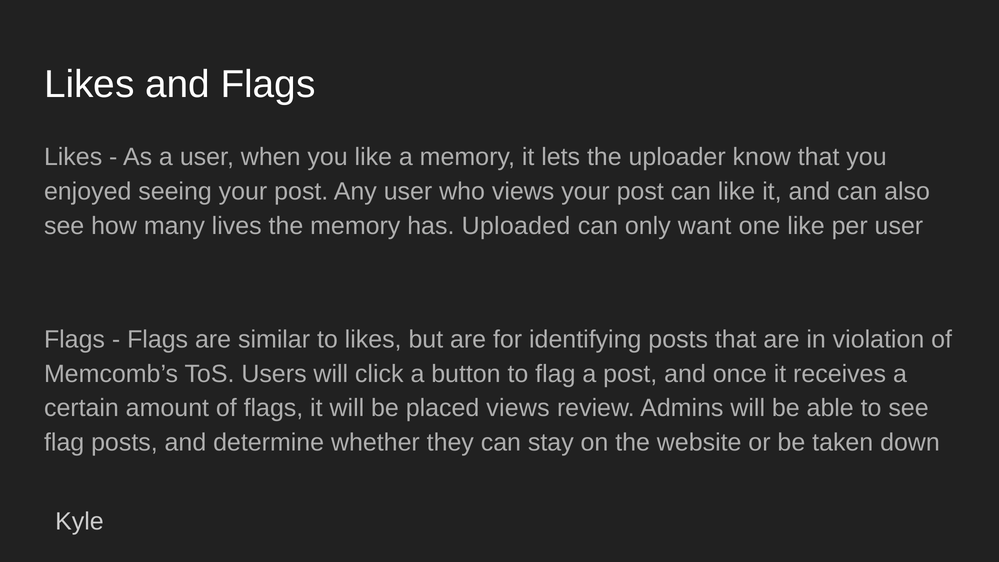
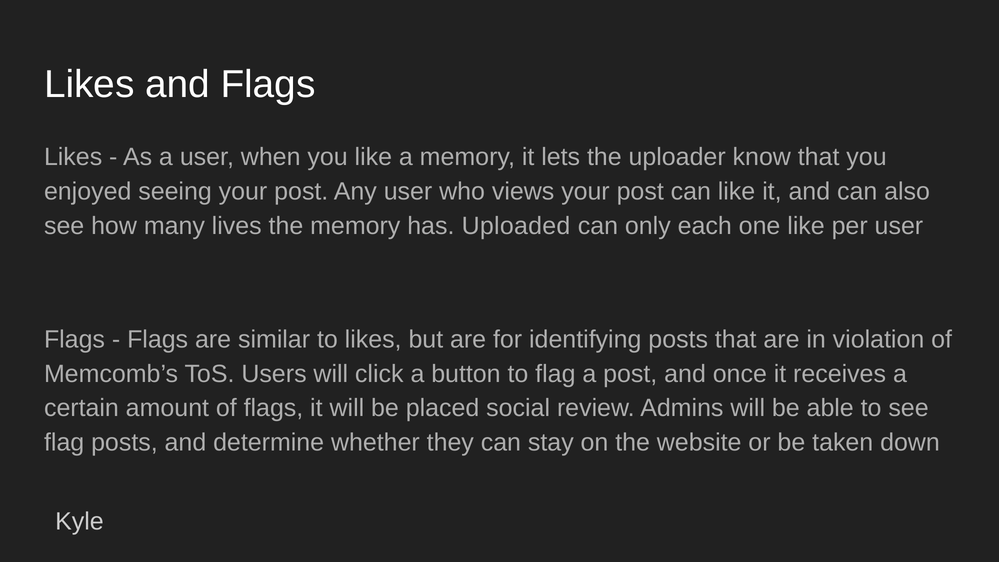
want: want -> each (705, 226)
placed views: views -> social (518, 408)
